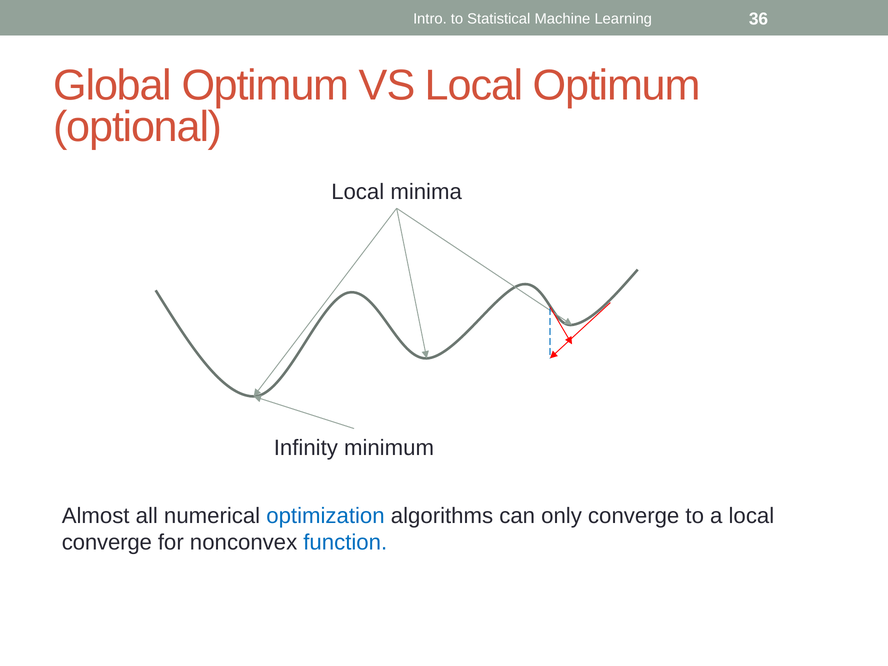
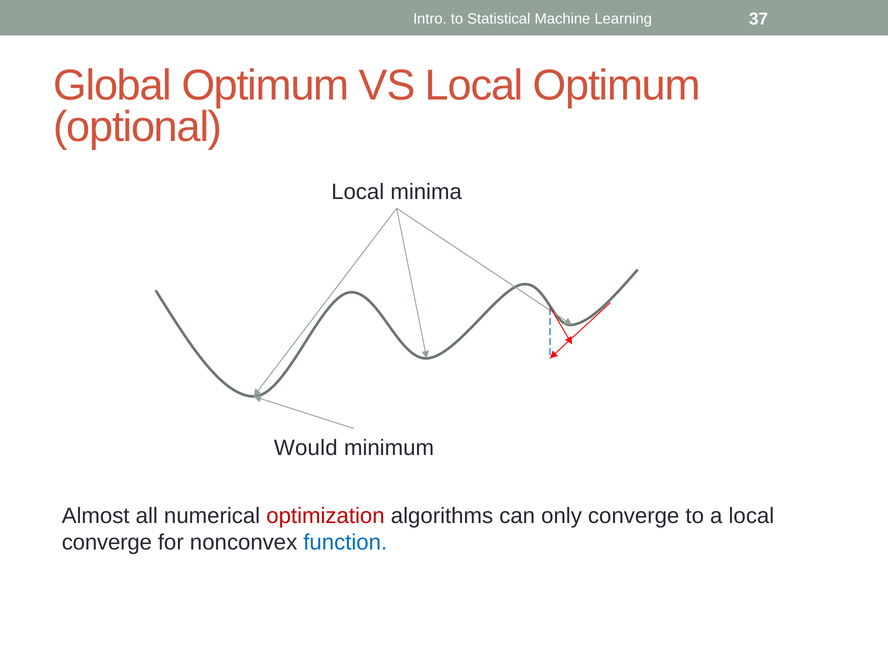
36: 36 -> 37 (758, 19)
Infinity: Infinity -> Would (306, 448)
optimization colour: blue -> red (325, 516)
